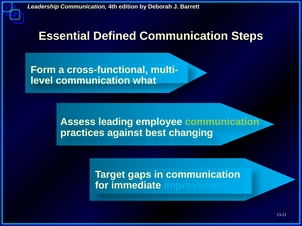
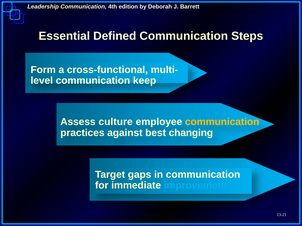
what: what -> keep (145, 81)
leading: leading -> culture (116, 122)
communication colour: light green -> yellow (222, 122)
